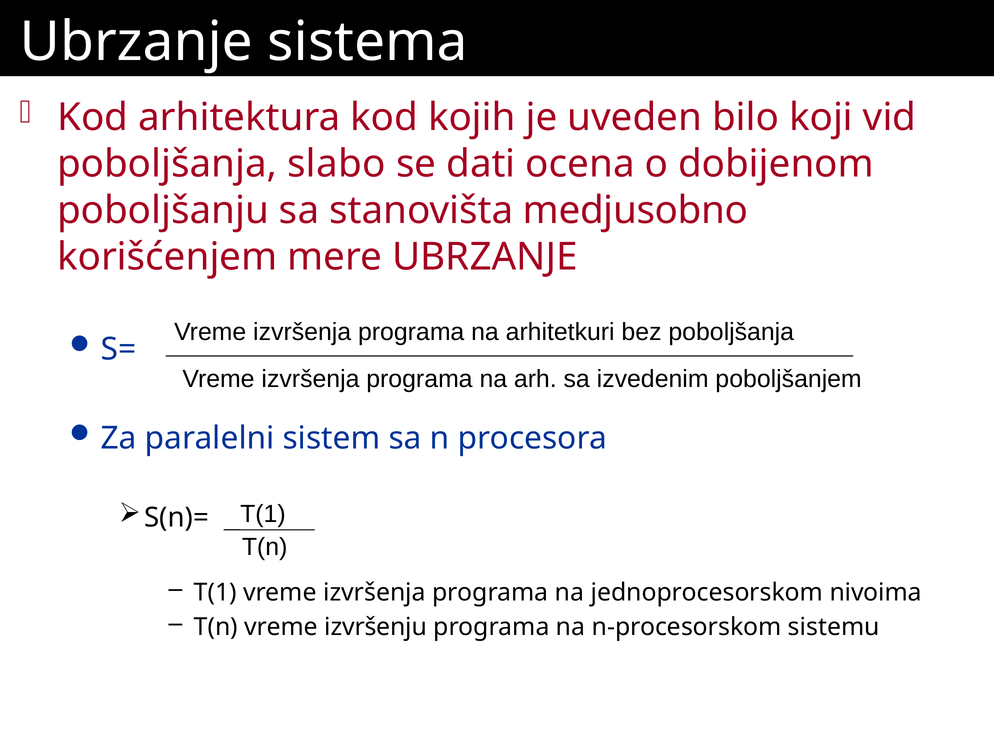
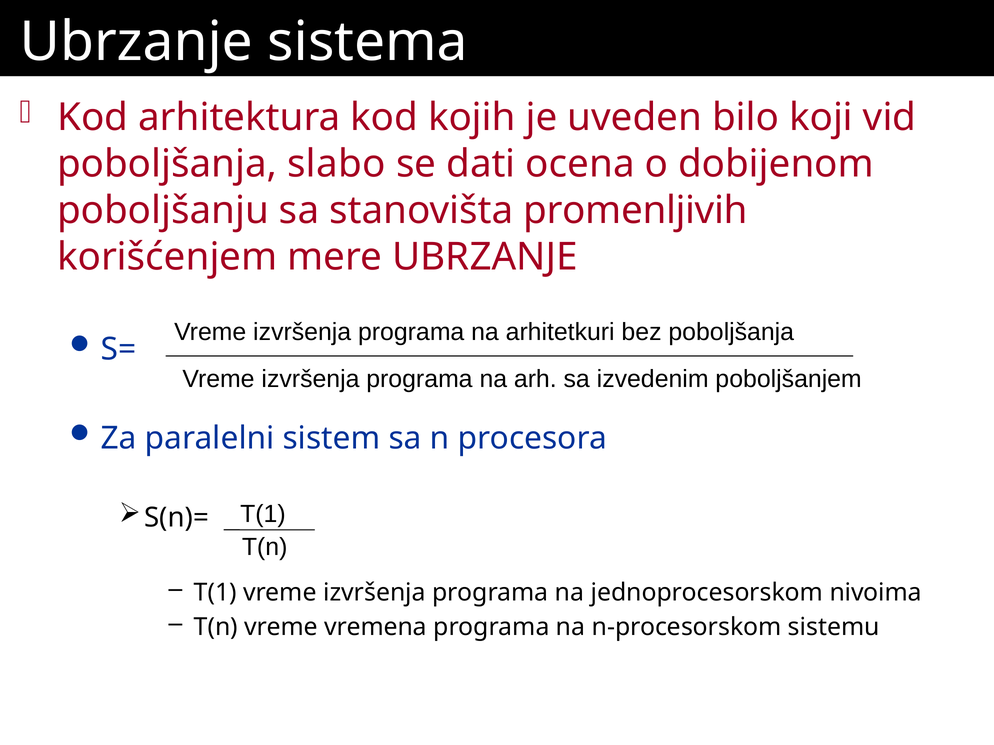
medjusobno: medjusobno -> promenljivih (635, 211)
izvršenju: izvršenju -> vremena (376, 628)
